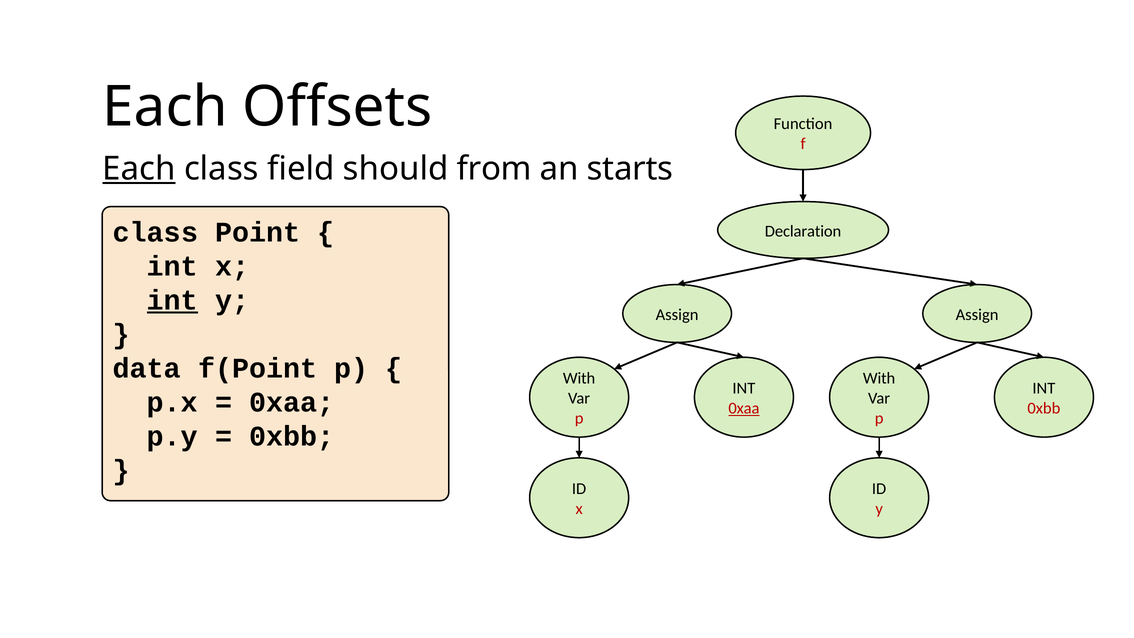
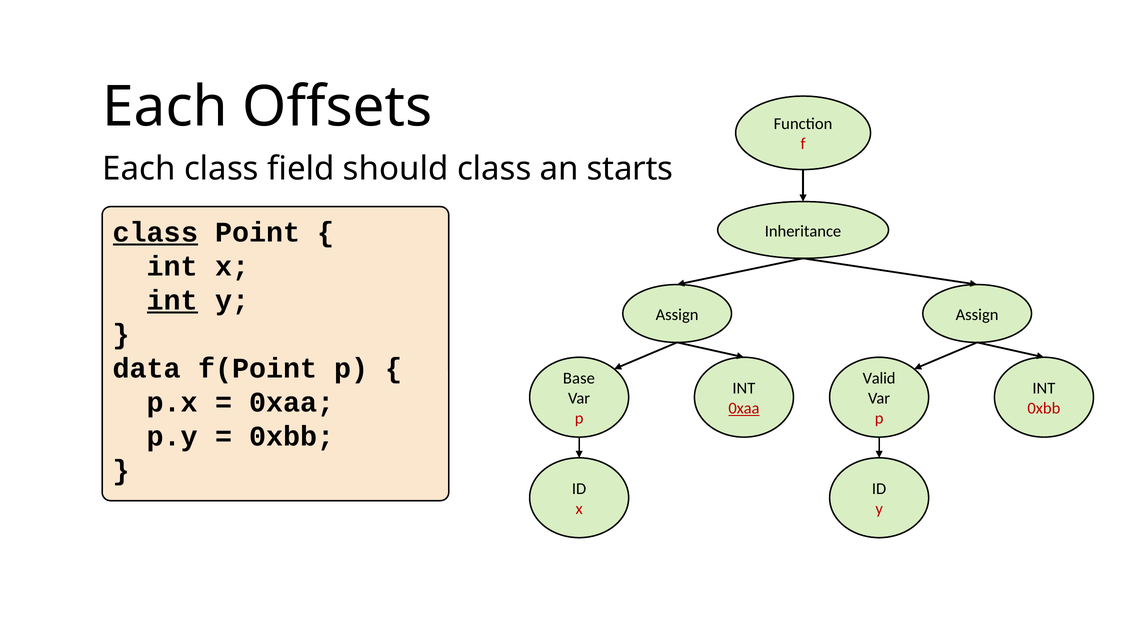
Each underline: present -> none (139, 169)
should from: from -> class (494, 169)
class underline: none -> present (155, 232)
Declaration: Declaration -> Inheritance (803, 231)
With: With -> Base (579, 378)
With: With -> Valid (879, 378)
